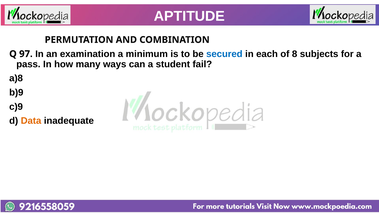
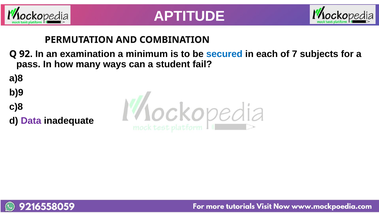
97: 97 -> 92 (25, 54)
8: 8 -> 7 (295, 54)
c)9: c)9 -> c)8 (16, 107)
Data colour: orange -> purple (31, 121)
